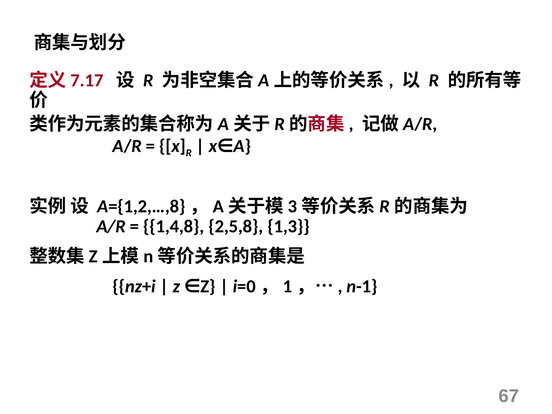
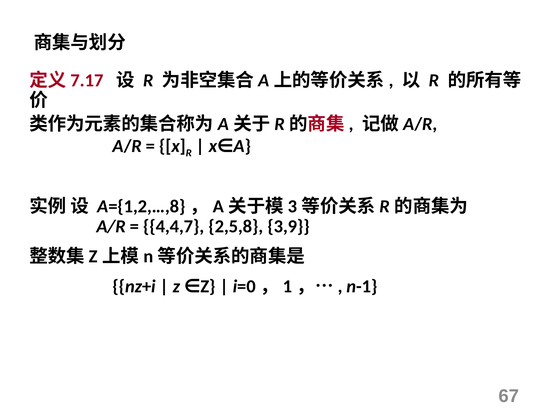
1,4,8: 1,4,8 -> 4,4,7 (174, 226)
1,3: 1,3 -> 3,9 (289, 226)
